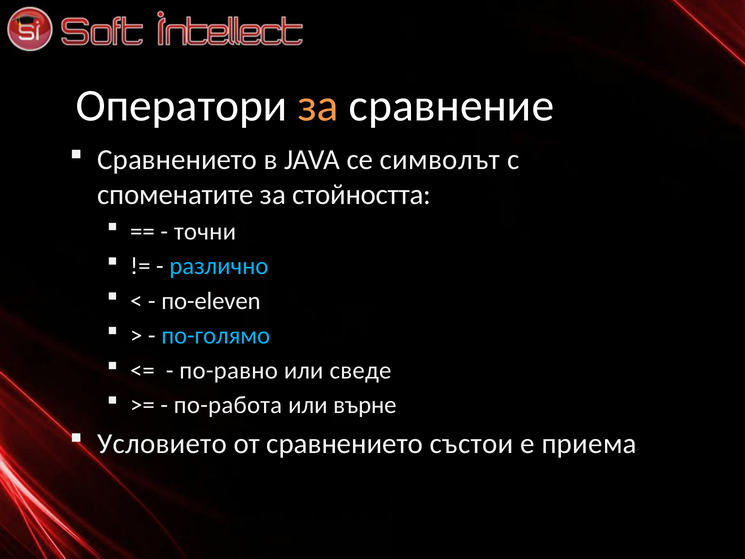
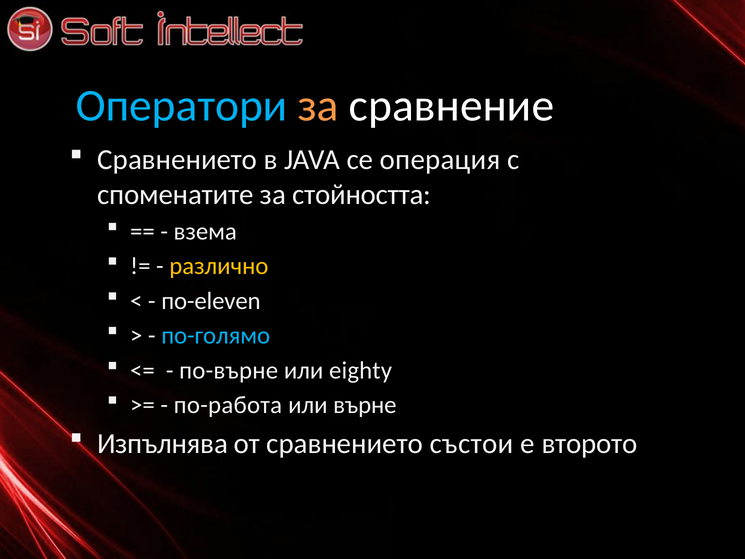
Оператори colour: white -> light blue (182, 106)
символът: символът -> операция (440, 160)
точни: точни -> взема (205, 231)
различно colour: light blue -> yellow (219, 266)
по-равно: по-равно -> по-върне (229, 370)
сведе: сведе -> eighty (361, 370)
Условието: Условието -> Изпълнява (162, 443)
приема: приема -> второто (589, 443)
